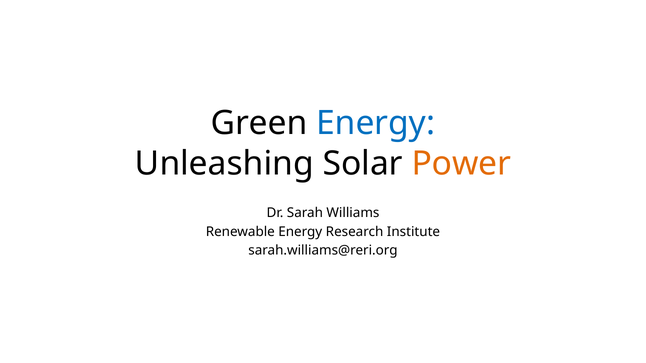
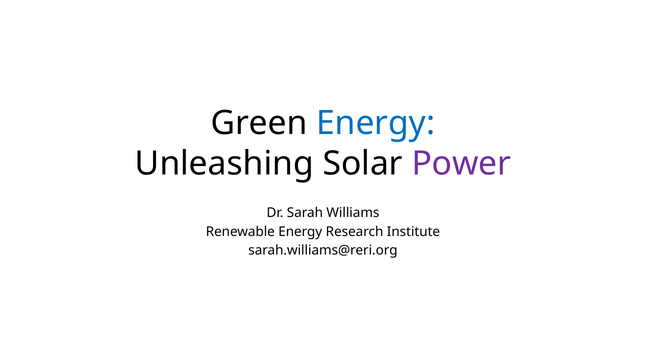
Power colour: orange -> purple (461, 164)
